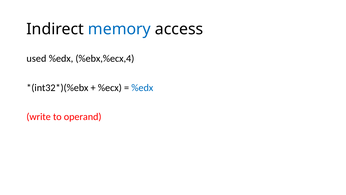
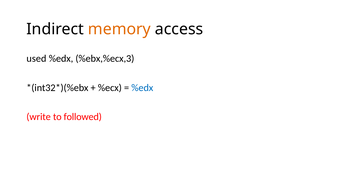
memory colour: blue -> orange (119, 29)
%ebx,%ecx,4: %ebx,%ecx,4 -> %ebx,%ecx,3 (105, 58)
operand: operand -> followed (83, 117)
